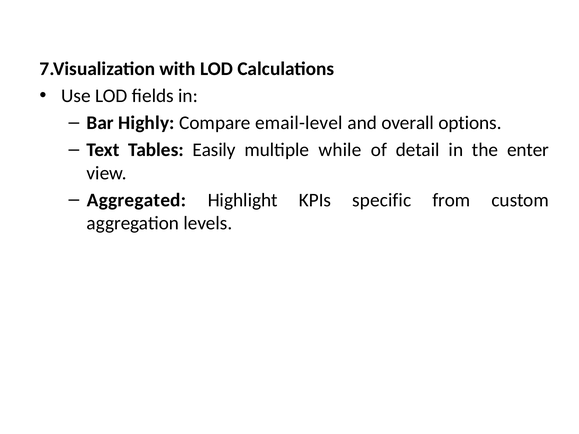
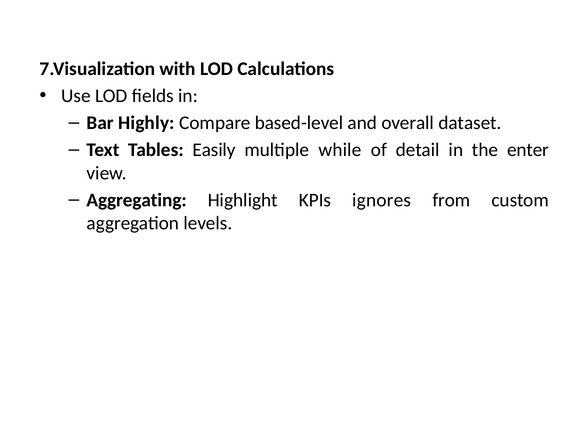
email-level: email-level -> based-level (299, 123)
options: options -> dataset (470, 123)
Aggregated: Aggregated -> Aggregating (137, 200)
specific: specific -> ignores (382, 200)
